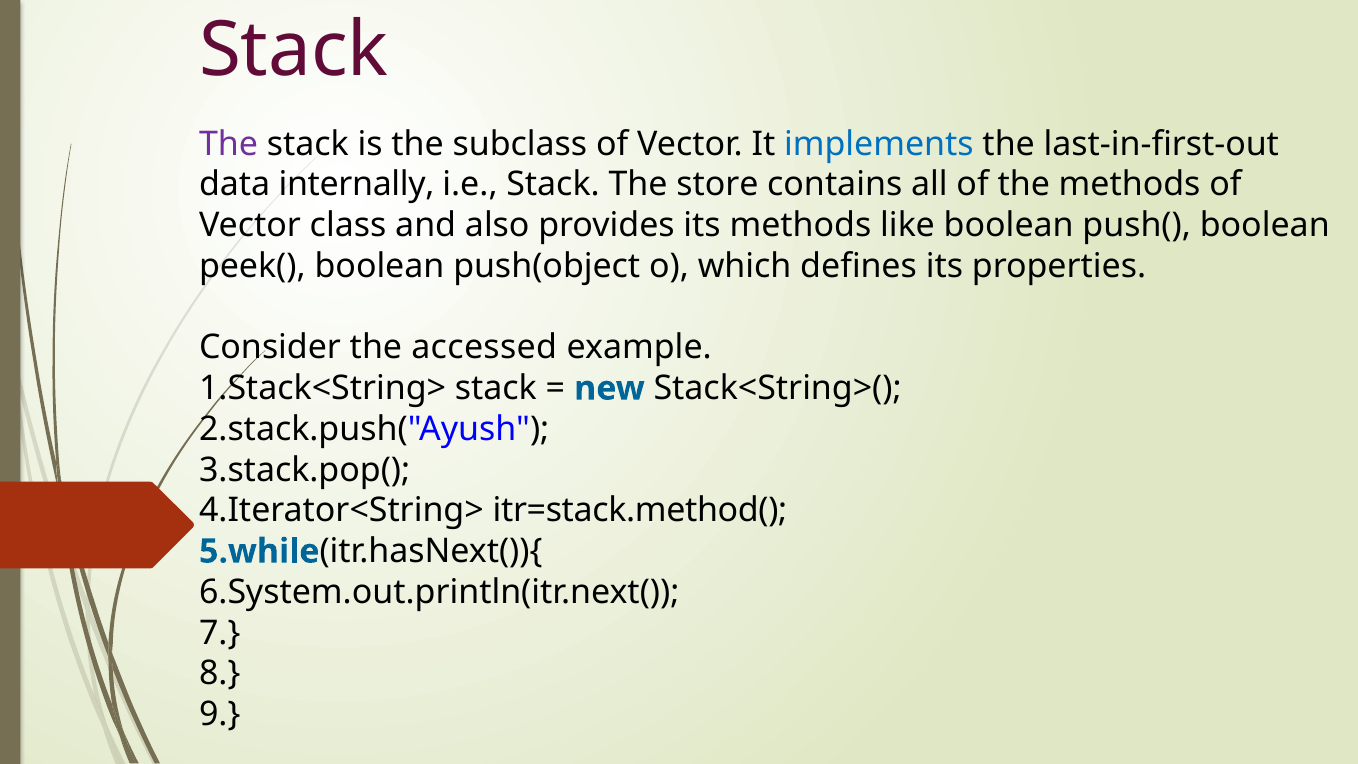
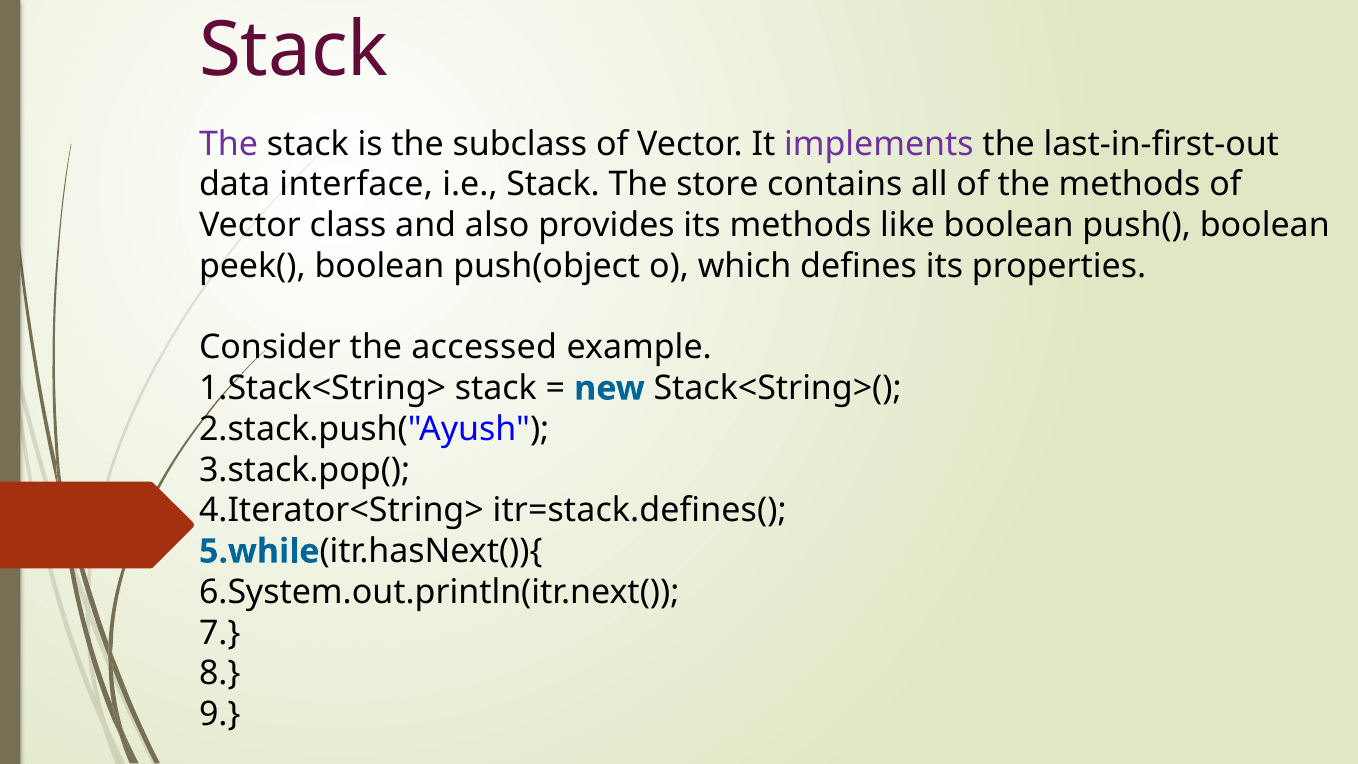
implements colour: blue -> purple (879, 144)
internally: internally -> interface (356, 185)
itr=stack.method(: itr=stack.method( -> itr=stack.defines( (640, 511)
